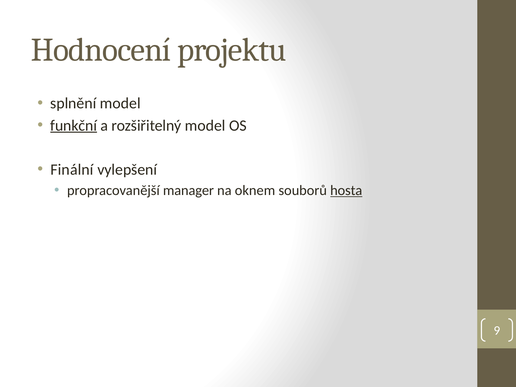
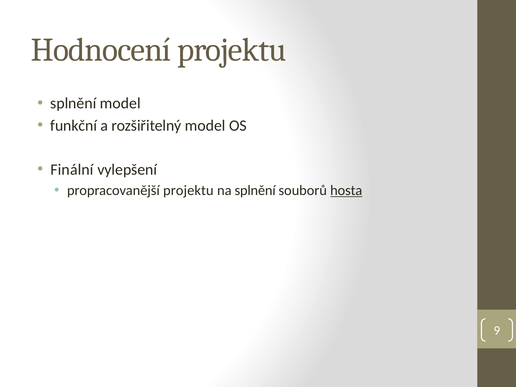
funkční underline: present -> none (74, 126)
propracovanější manager: manager -> projektu (188, 190)
na oknem: oknem -> splnění (255, 190)
